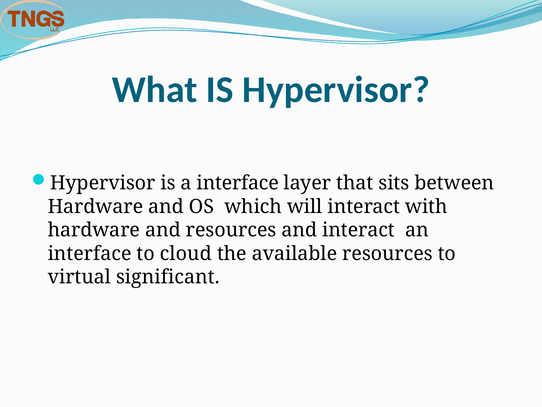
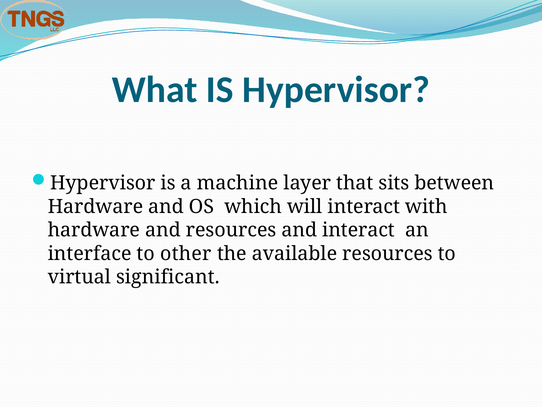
a interface: interface -> machine (238, 183)
cloud: cloud -> other (186, 253)
